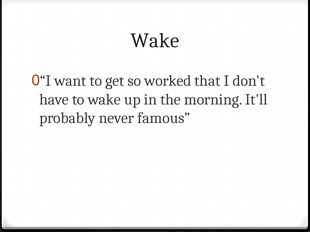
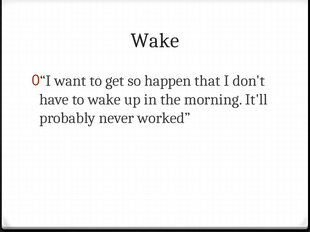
worked: worked -> happen (168, 81)
famous: famous -> worked (164, 118)
